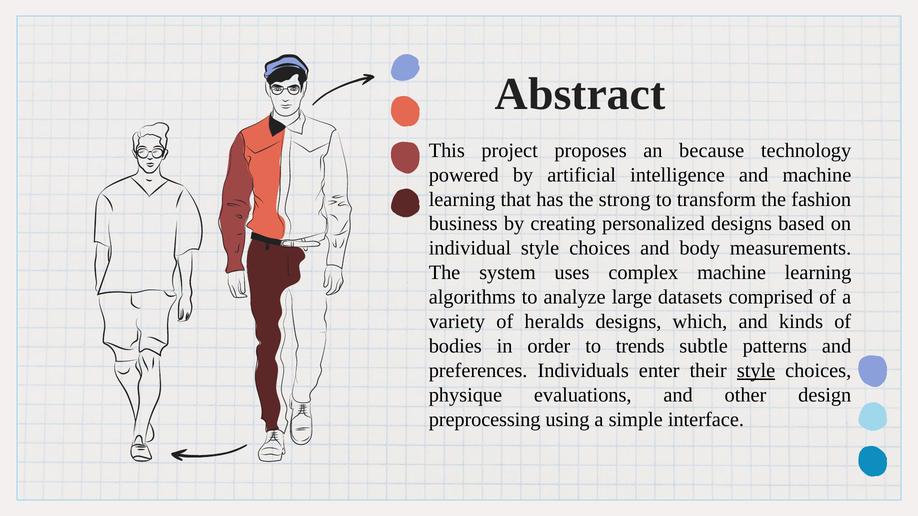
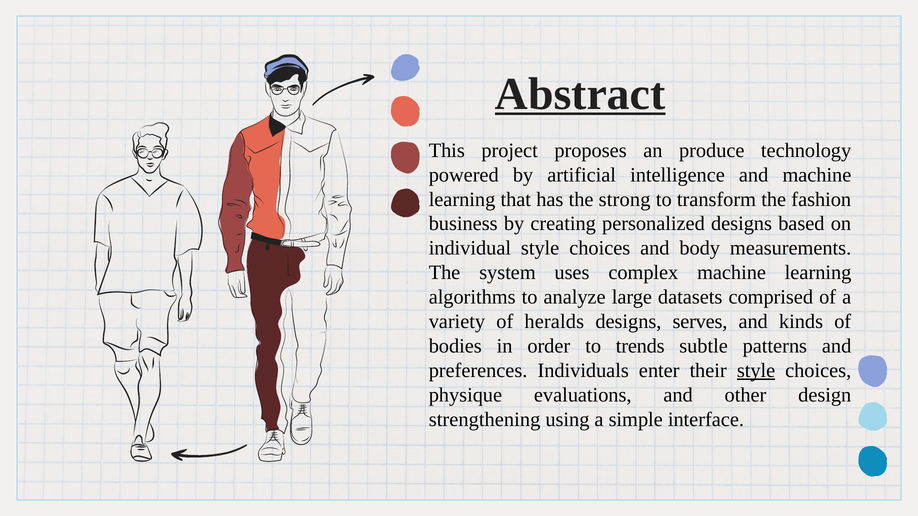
Abstract underline: none -> present (580, 94)
because: because -> produce (712, 151)
which: which -> serves (700, 322)
preprocessing: preprocessing -> strengthening (485, 420)
